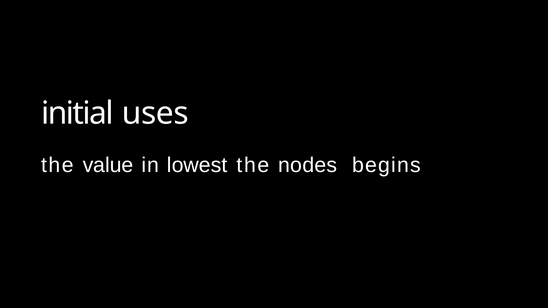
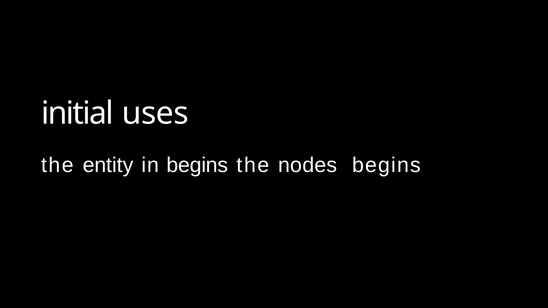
value: value -> entity (108, 165)
in lowest: lowest -> begins (197, 165)
